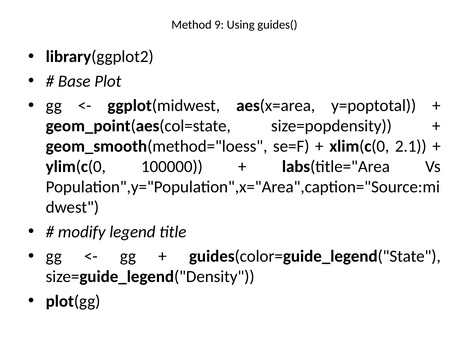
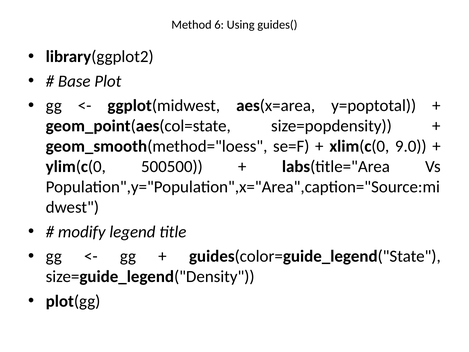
9: 9 -> 6 (219, 25)
2.1: 2.1 -> 9.0 (411, 146)
100000: 100000 -> 500500 (172, 167)
